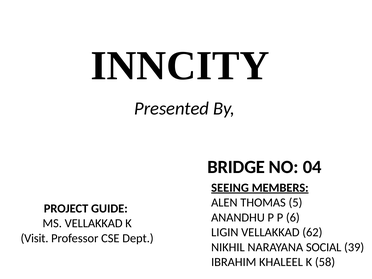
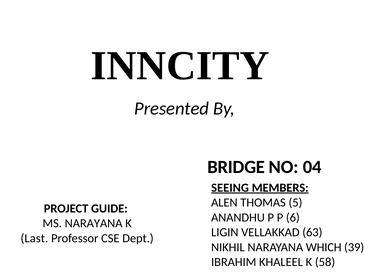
MS VELLAKKAD: VELLAKKAD -> NARAYANA (94, 223)
62: 62 -> 63 (312, 232)
Visit: Visit -> Last (34, 238)
SOCIAL: SOCIAL -> WHICH (324, 247)
